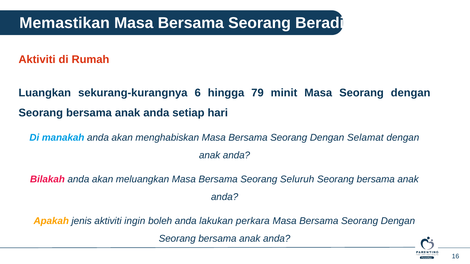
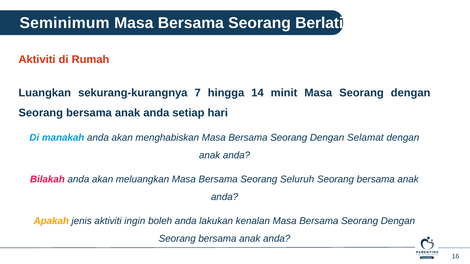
Memastikan: Memastikan -> Seminimum (65, 23)
Beradik: Beradik -> Berlatih (324, 23)
6: 6 -> 7 (198, 93)
79: 79 -> 14 (258, 93)
perkara: perkara -> kenalan (253, 221)
